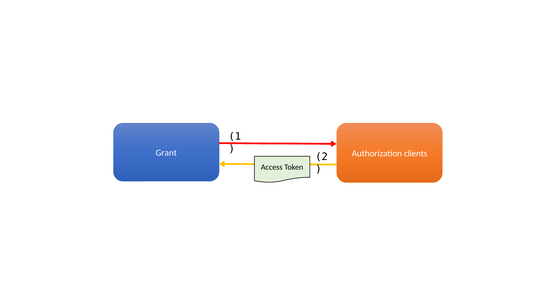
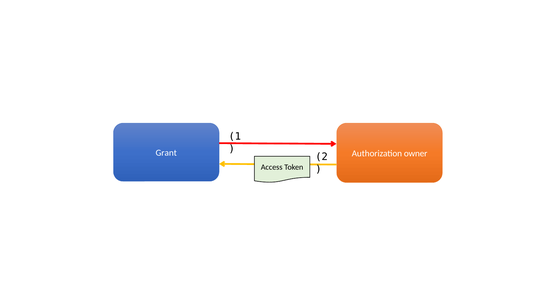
clients: clients -> owner (416, 154)
